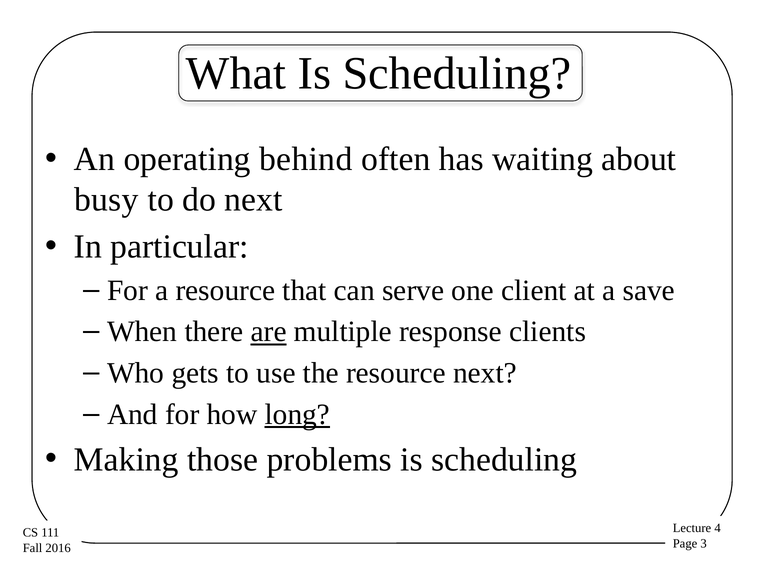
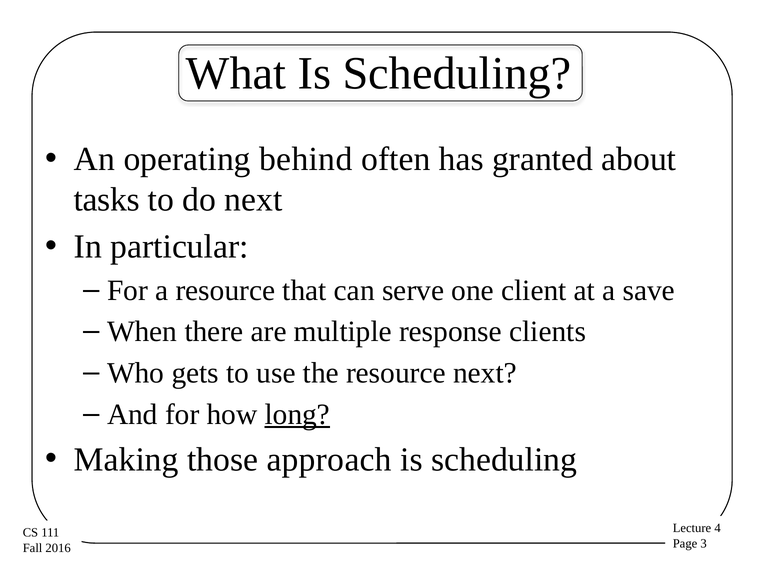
waiting: waiting -> granted (543, 159)
busy: busy -> tasks (107, 199)
are underline: present -> none (269, 331)
problems: problems -> approach (329, 459)
